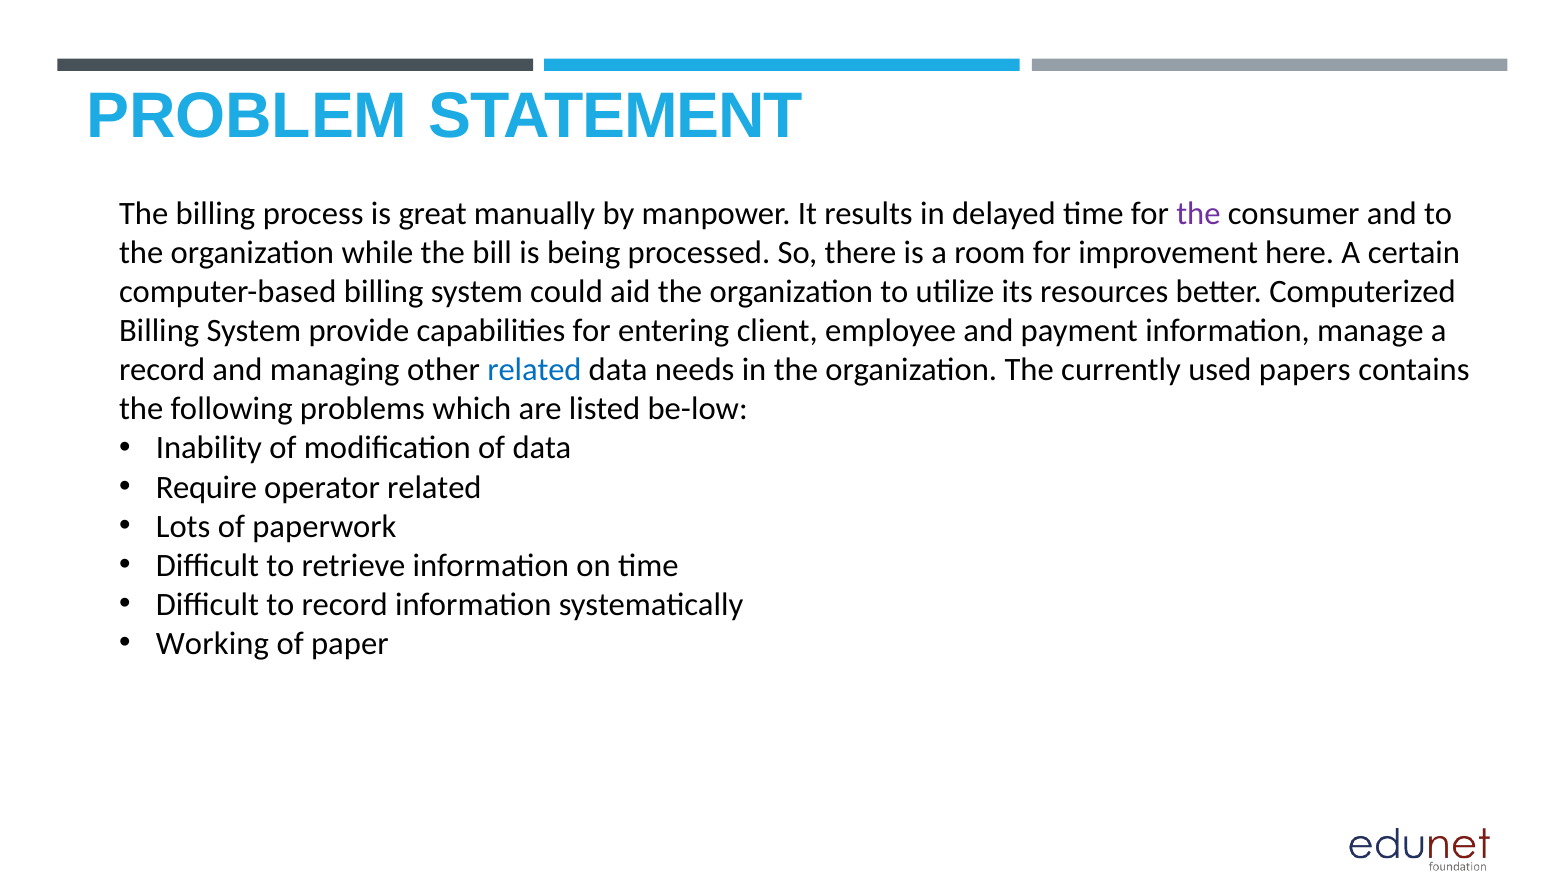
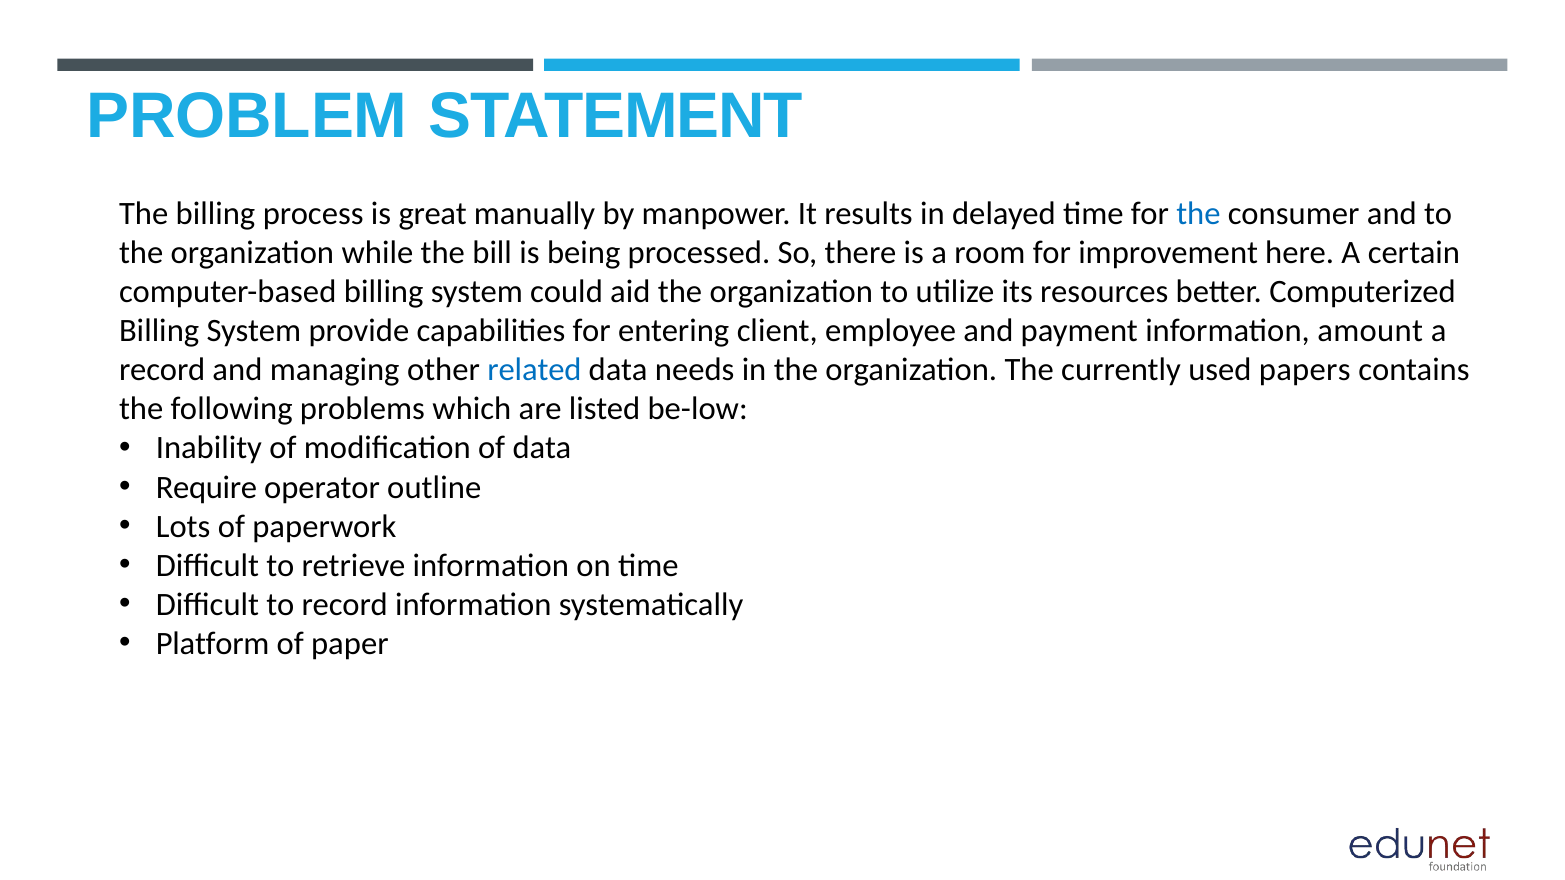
the colour: purple -> blue (1198, 213)
manage: manage -> amount (1370, 331)
operator related: related -> outline (434, 487)
Working: Working -> Platform (213, 644)
